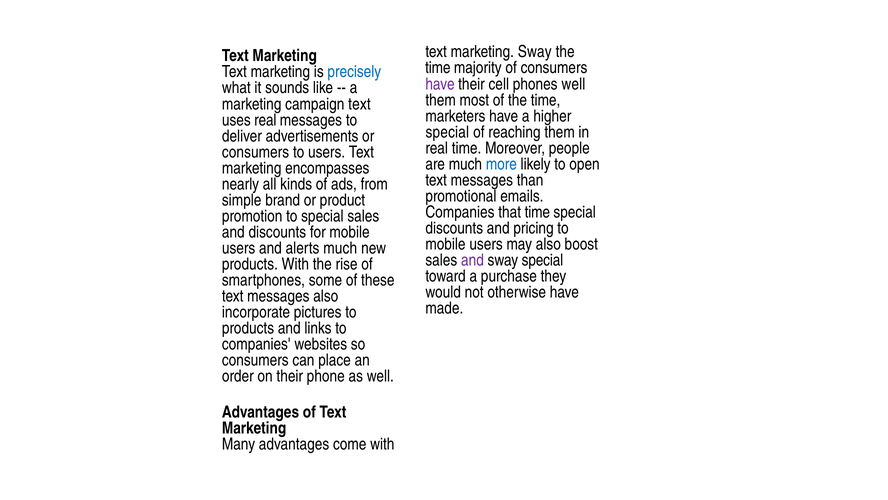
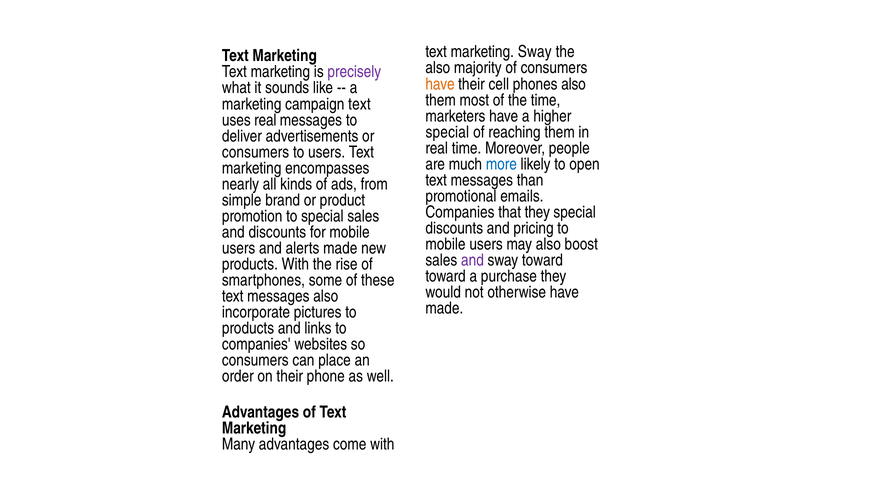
time: time -> also (438, 68)
precisely colour: blue -> purple (354, 72)
have colour: purple -> orange (440, 84)
phones well: well -> also (574, 84)
that time: time -> they (537, 212)
alerts much: much -> made (340, 248)
sway special: special -> toward (542, 260)
